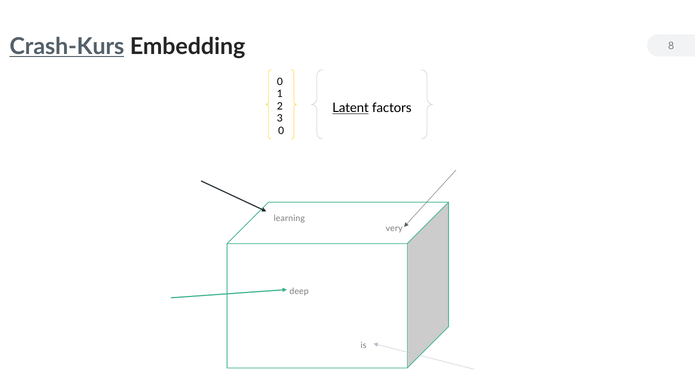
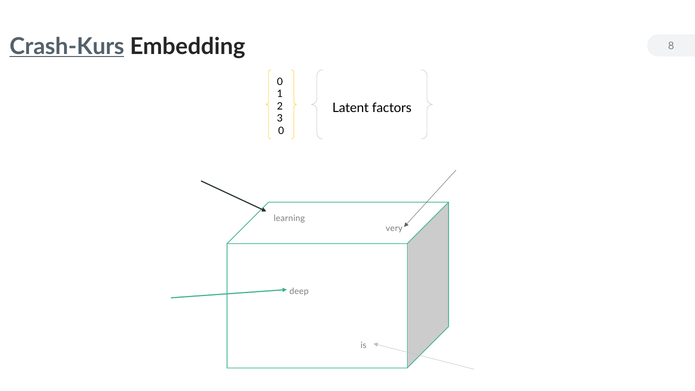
Latent underline: present -> none (350, 108)
